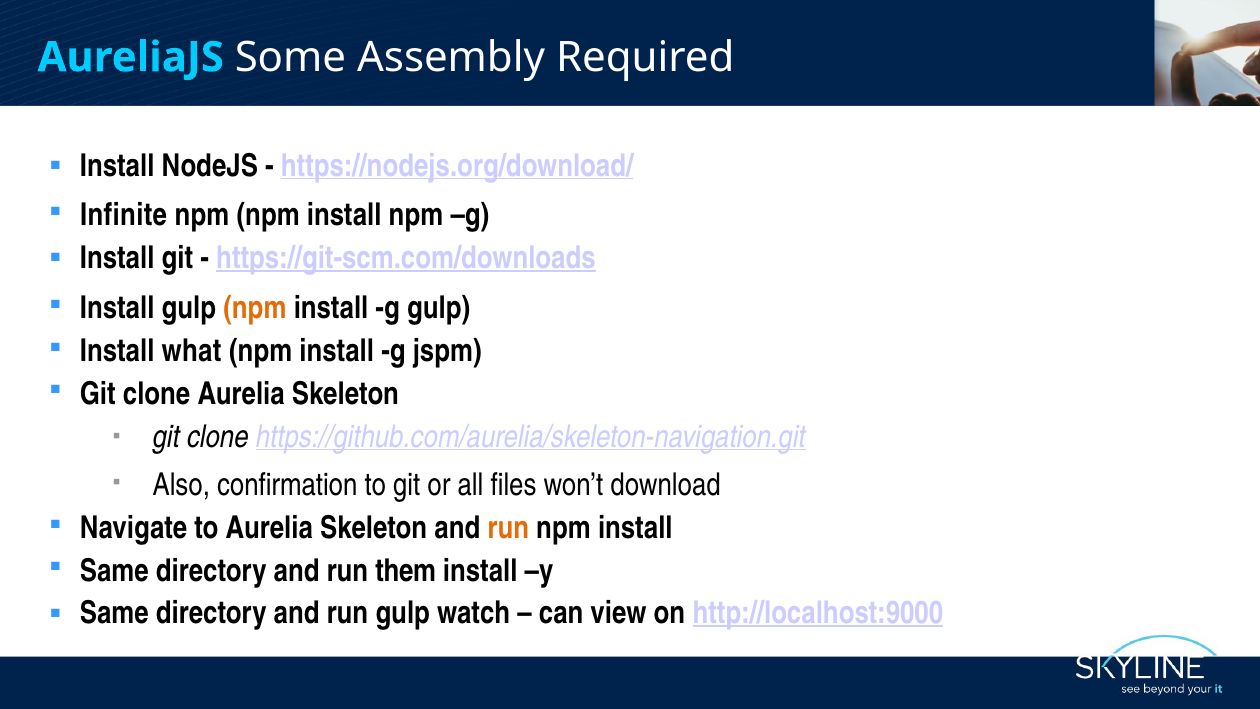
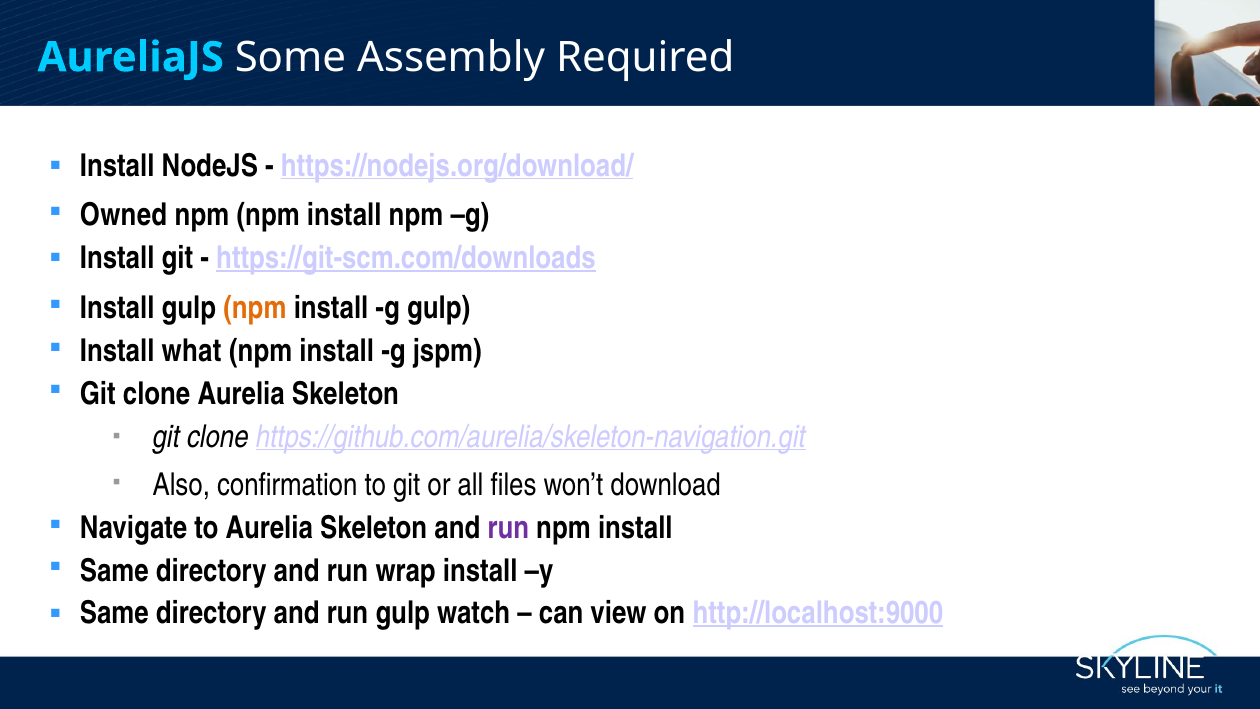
Infinite: Infinite -> Owned (124, 216)
run colour: orange -> purple (508, 528)
them: them -> wrap (406, 571)
